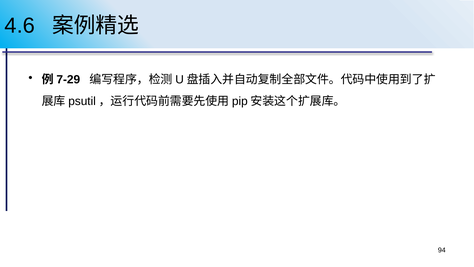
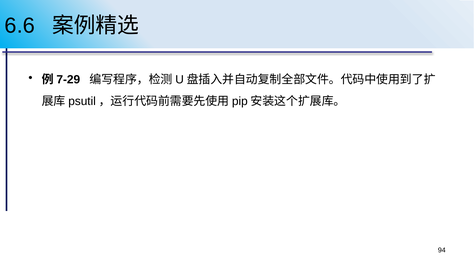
4.6: 4.6 -> 6.6 (20, 26)
